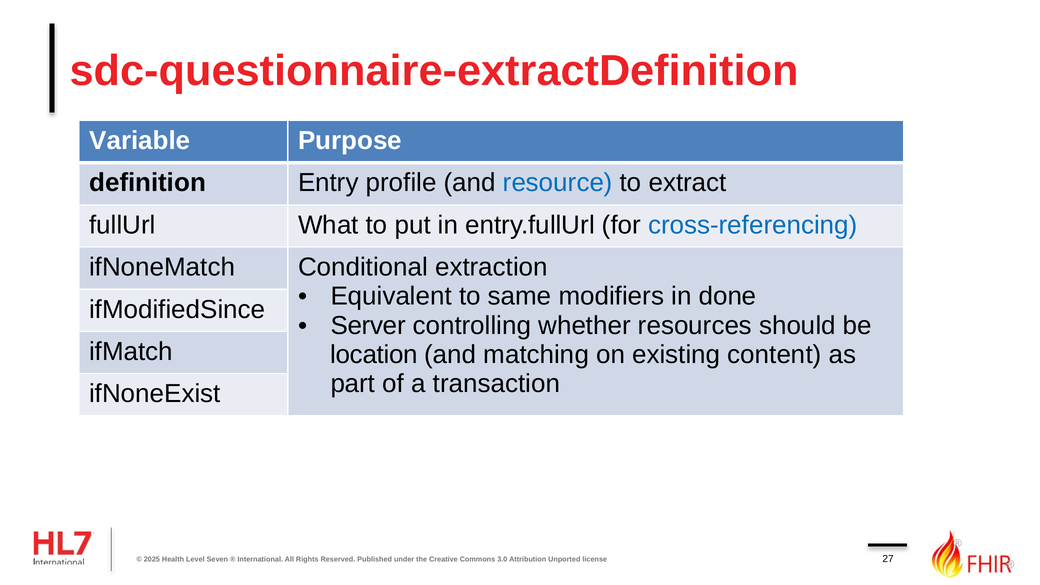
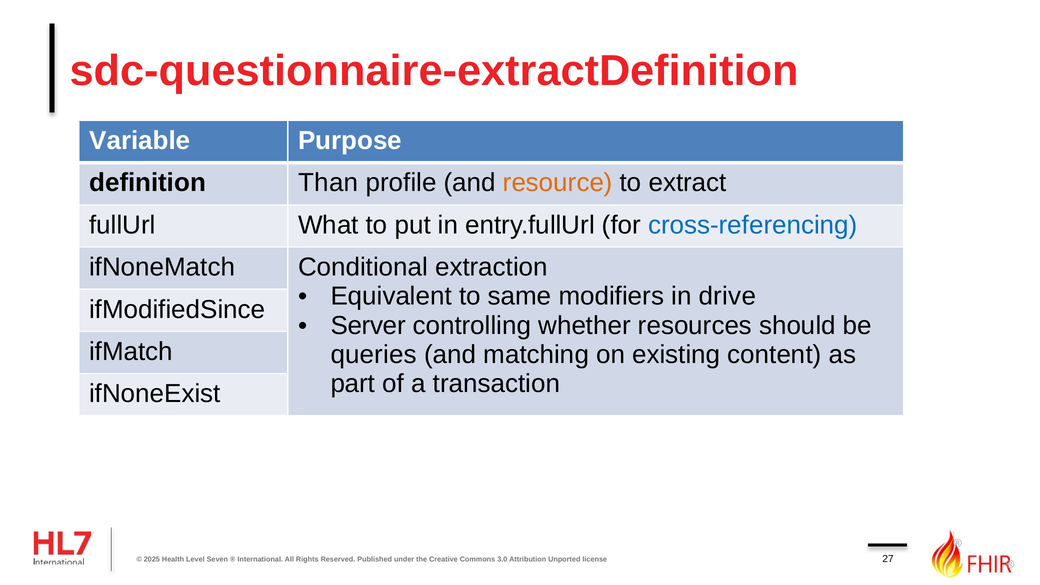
Entry: Entry -> Than (328, 183)
resource colour: blue -> orange (558, 183)
done: done -> drive (727, 296)
location: location -> queries (374, 355)
